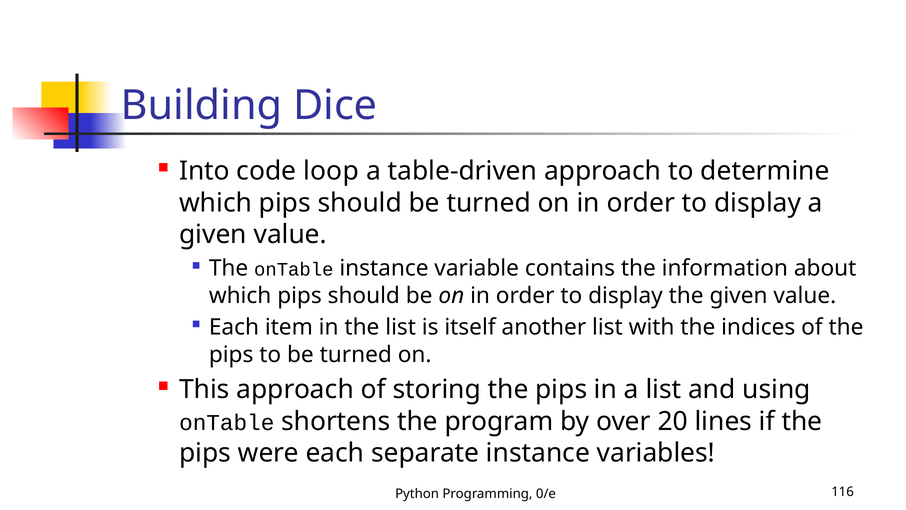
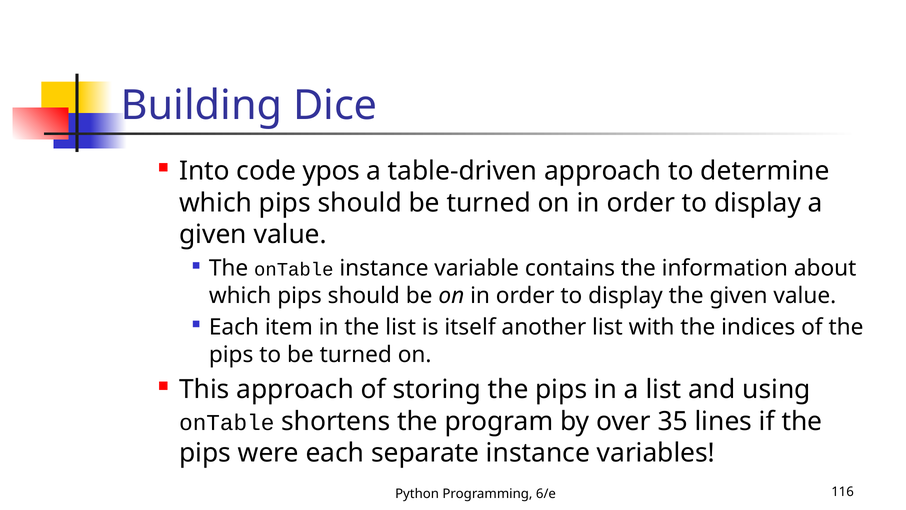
loop: loop -> ypos (331, 171)
20: 20 -> 35 (673, 421)
0/e: 0/e -> 6/e (546, 494)
